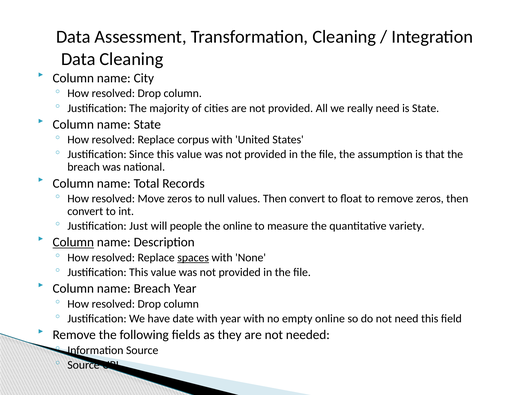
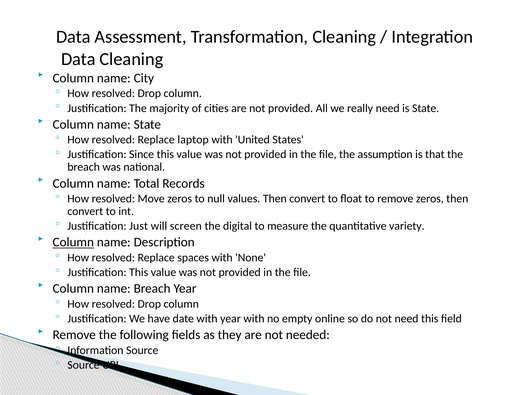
corpus: corpus -> laptop (193, 140)
people: people -> screen (186, 226)
the online: online -> digital (238, 226)
spaces underline: present -> none (193, 258)
